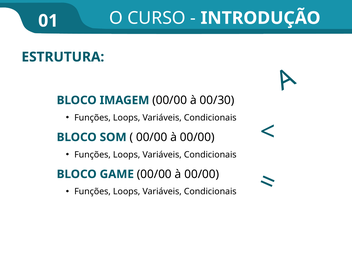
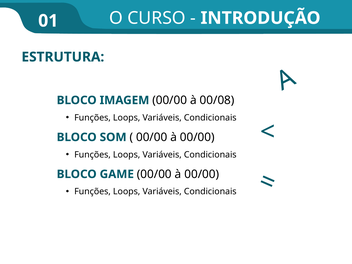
00/30: 00/30 -> 00/08 (217, 100)
